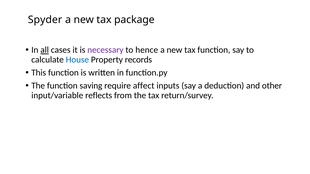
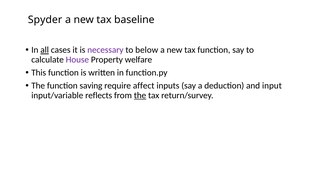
package: package -> baseline (134, 20)
hence: hence -> below (147, 50)
House colour: blue -> purple (77, 60)
records: records -> welfare (138, 60)
other: other -> input (272, 86)
the underline: none -> present (140, 96)
